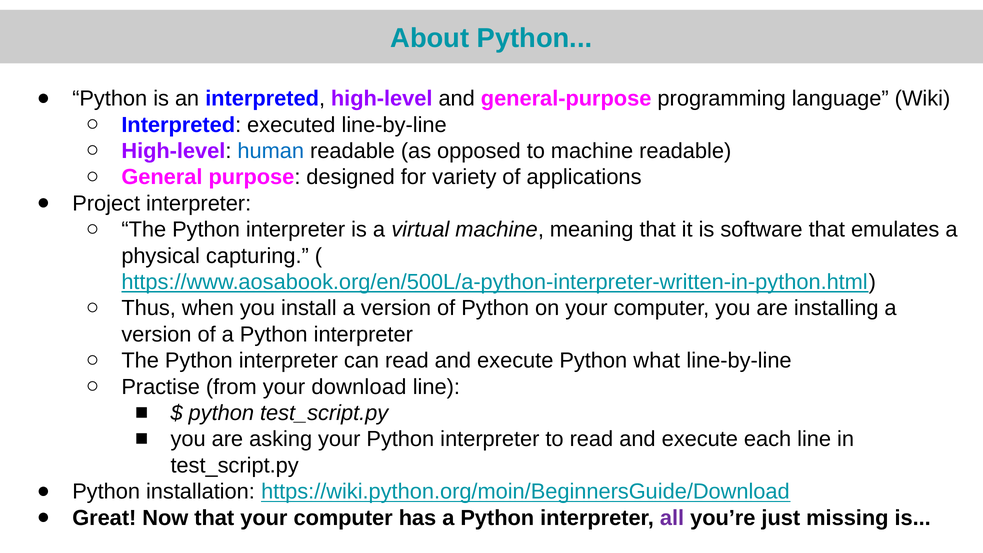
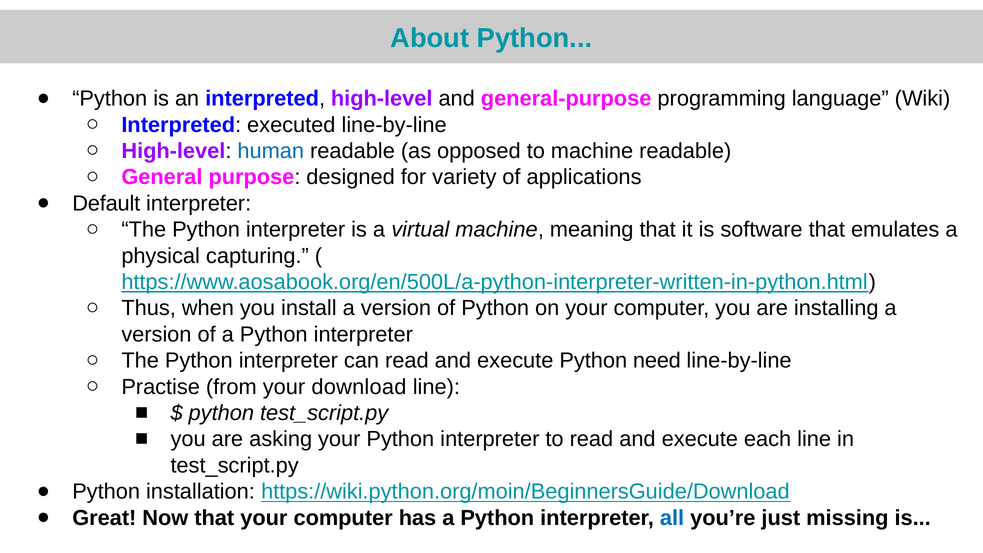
Project: Project -> Default (106, 203)
what: what -> need (657, 361)
all colour: purple -> blue (672, 518)
